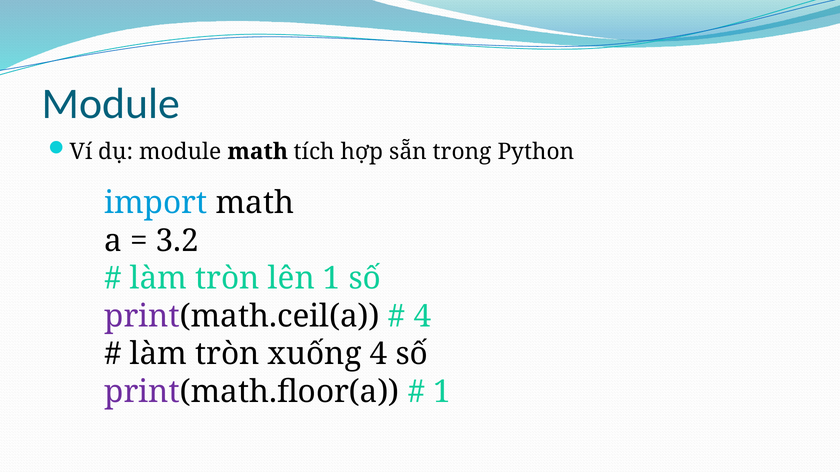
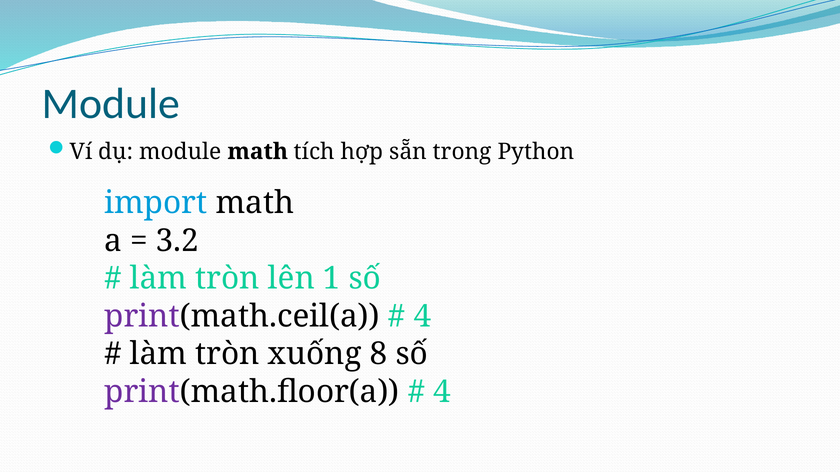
xuống 4: 4 -> 8 (378, 354)
1: 1 -> 4 (442, 392)
